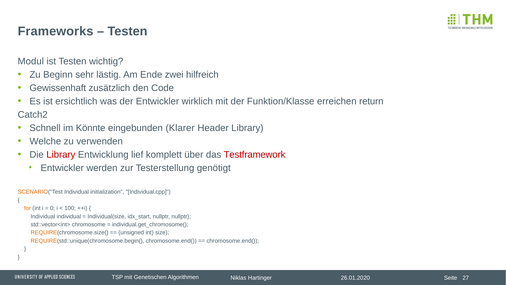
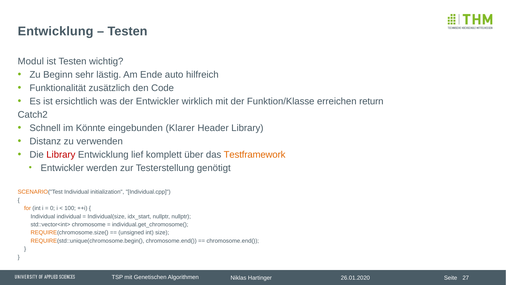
Frameworks: Frameworks -> Entwicklung (56, 31)
zwei: zwei -> auto (174, 75)
Gewissenhaft: Gewissenhaft -> Funktionalität (58, 88)
Welche: Welche -> Distanz (45, 141)
Testframework colour: red -> orange (255, 154)
